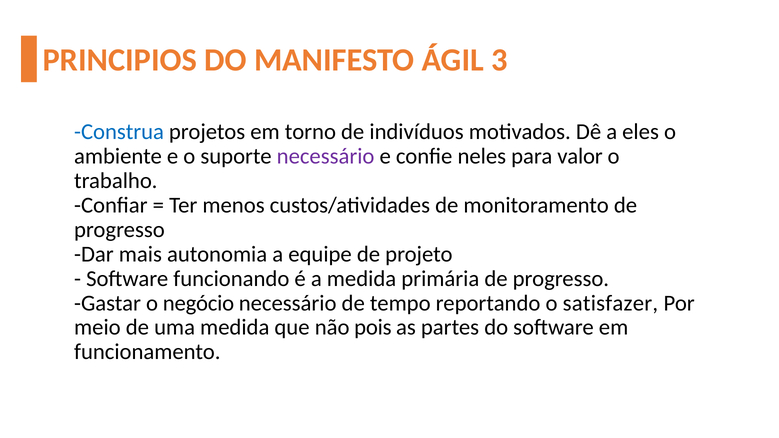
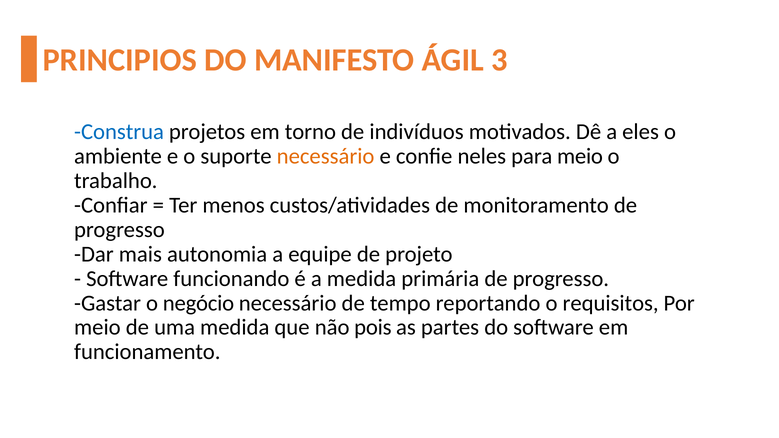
necessário colour: purple -> orange (326, 156)
para valor: valor -> meio (580, 156)
satisfazer: satisfazer -> requisitos (611, 303)
